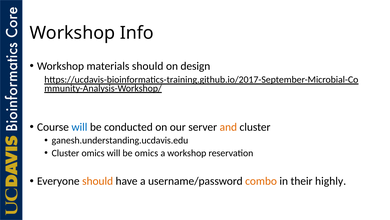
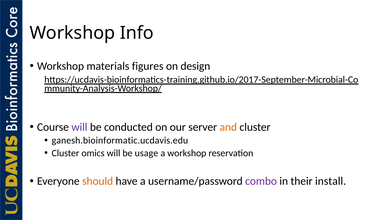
materials should: should -> figures (148, 66)
will colour: blue -> purple (79, 127)
ganesh.understanding.ucdavis.edu: ganesh.understanding.ucdavis.edu -> ganesh.bioinformatic.ucdavis.edu (120, 140)
be omics: omics -> usage (146, 153)
combo colour: orange -> purple (261, 181)
highly: highly -> install (331, 181)
